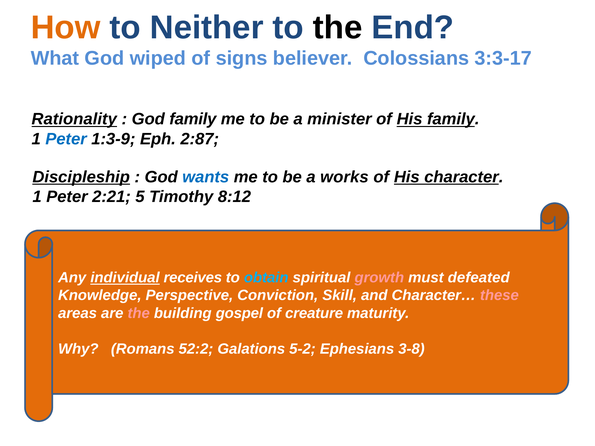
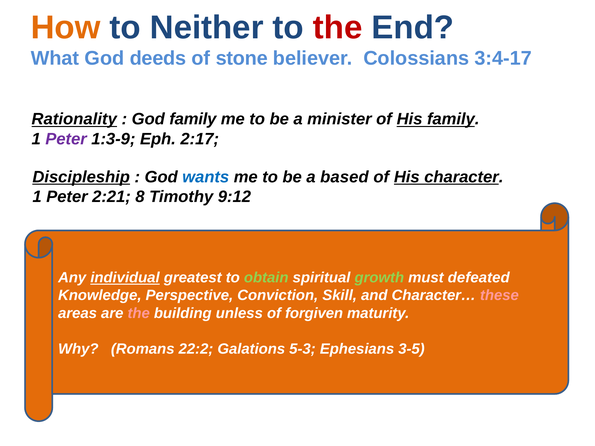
the colour: black -> red (338, 28)
wiped: wiped -> deeds (158, 58)
signs: signs -> stone (242, 58)
3:3-17: 3:3-17 -> 3:4-17 (503, 58)
Peter colour: blue -> purple (66, 139)
2:87: 2:87 -> 2:17 (200, 139)
works: works -> based (344, 177)
5: 5 -> 8 (140, 197)
8:12: 8:12 -> 9:12 (234, 197)
receives: receives -> greatest (193, 278)
obtain colour: light blue -> light green (266, 278)
growth colour: pink -> light green (379, 278)
gospel: gospel -> unless (239, 313)
creature: creature -> forgiven (314, 313)
52:2: 52:2 -> 22:2 (196, 349)
5-2: 5-2 -> 5-3 (302, 349)
3-8: 3-8 -> 3-5 (411, 349)
